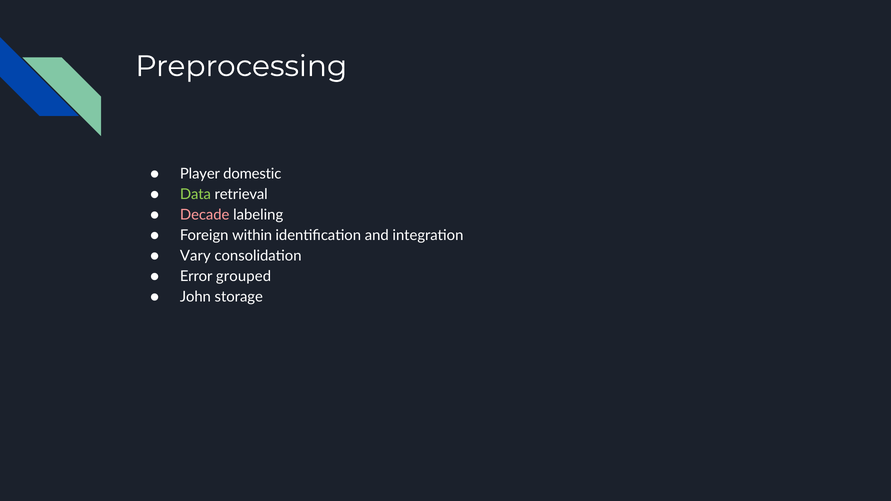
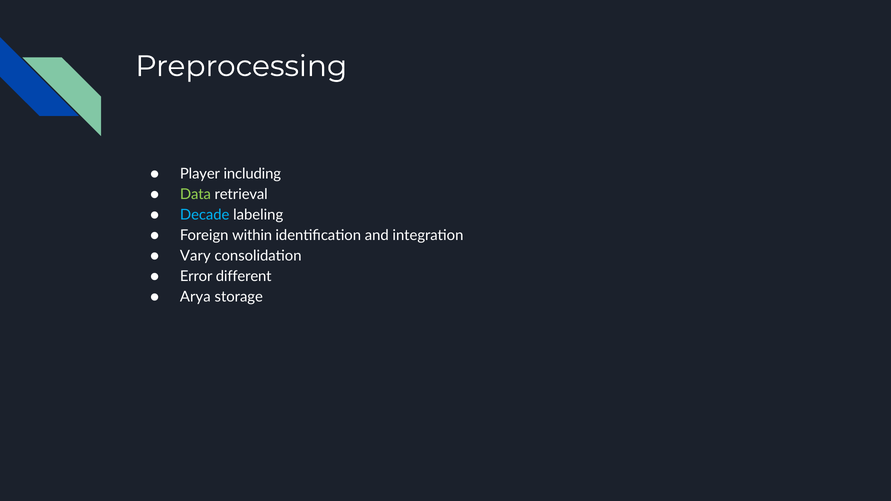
domestic: domestic -> including (252, 174)
Decade colour: pink -> light blue (205, 215)
grouped: grouped -> different (244, 277)
John: John -> Arya (195, 297)
